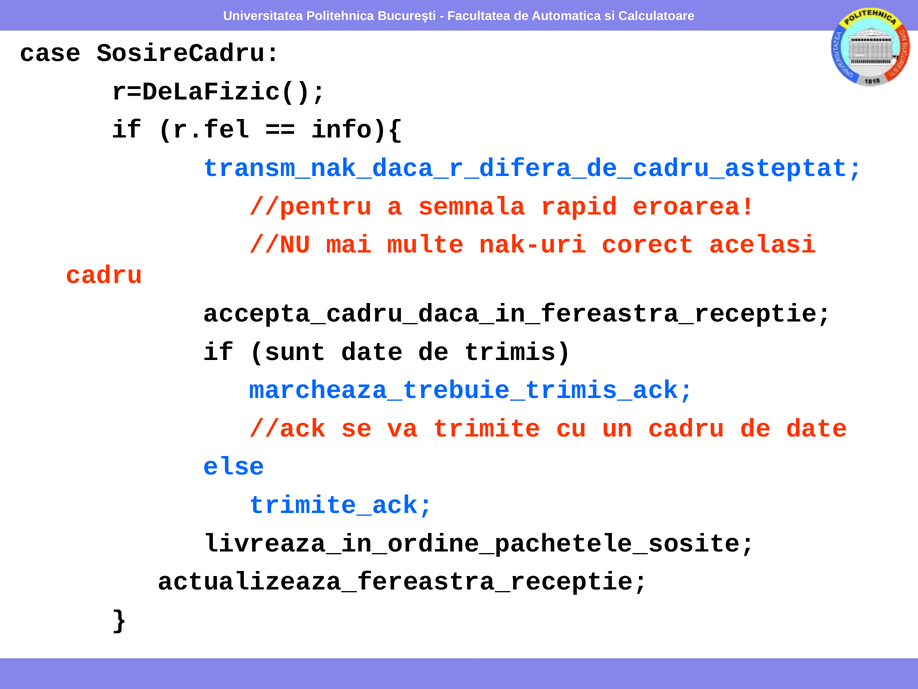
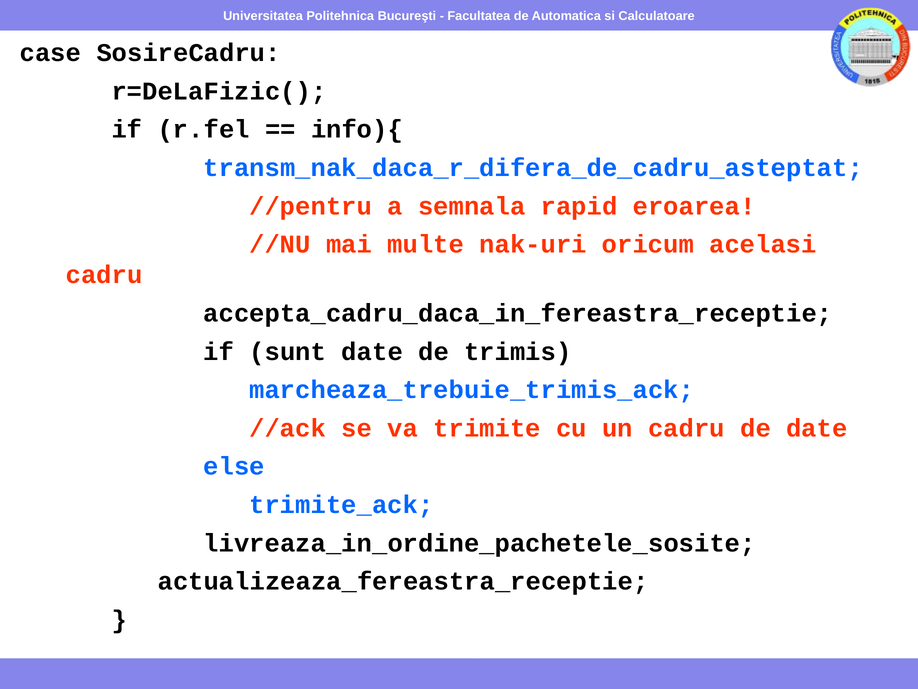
corect: corect -> oricum (648, 244)
